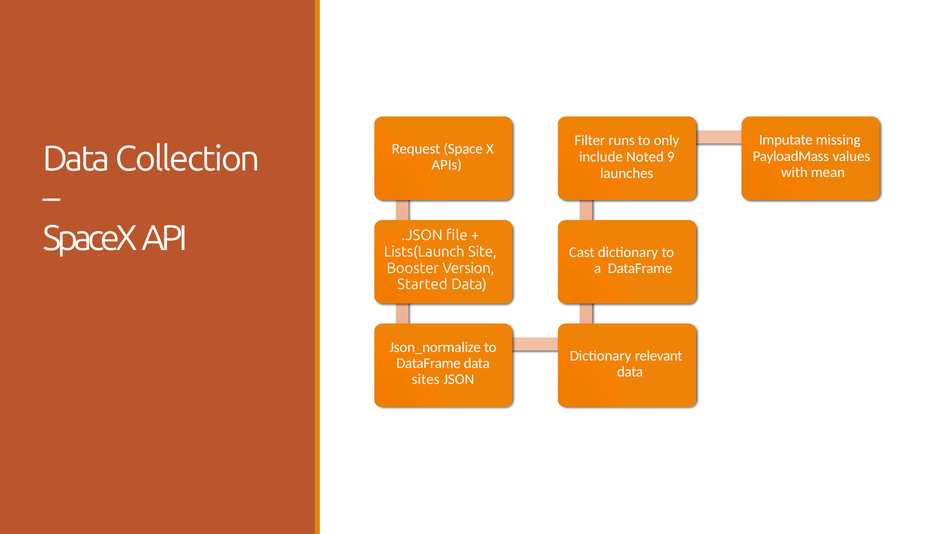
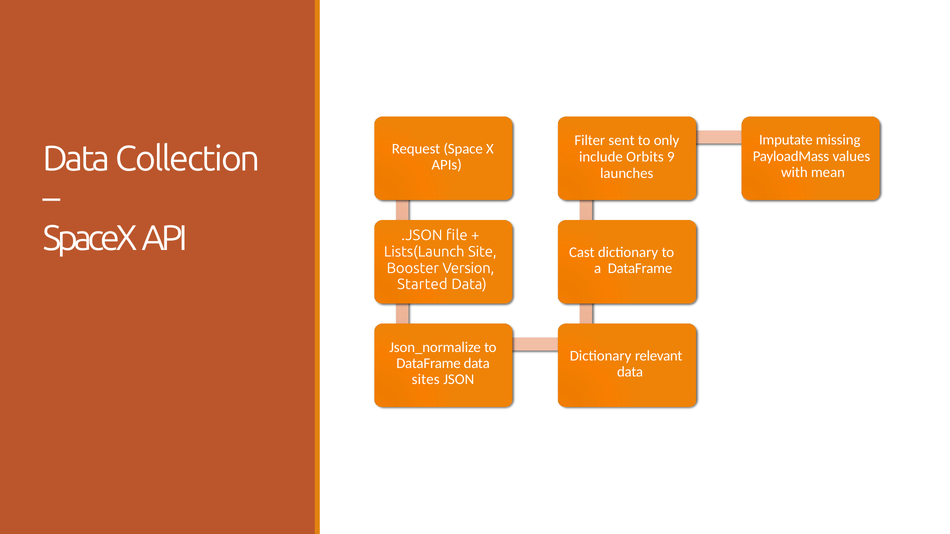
runs: runs -> sent (622, 141)
Noted: Noted -> Orbits (645, 157)
